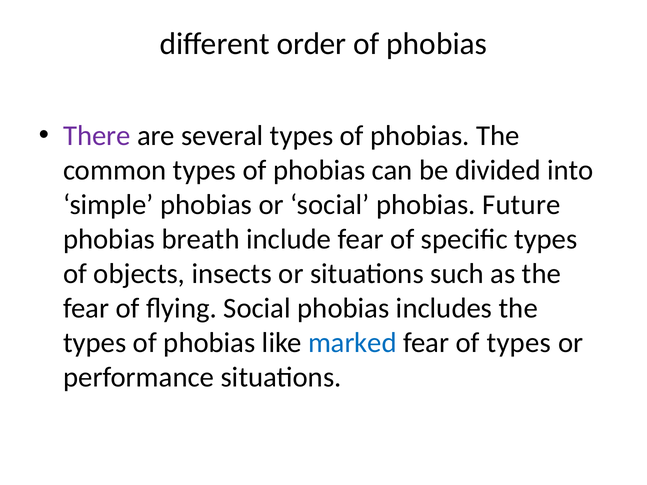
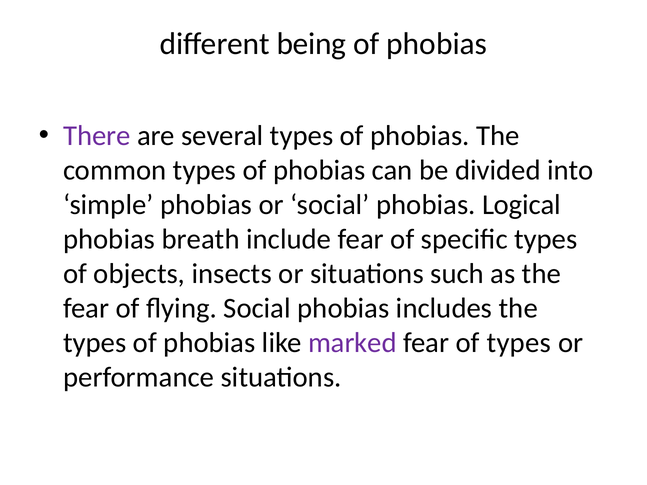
order: order -> being (311, 44)
Future: Future -> Logical (522, 205)
marked colour: blue -> purple (352, 343)
